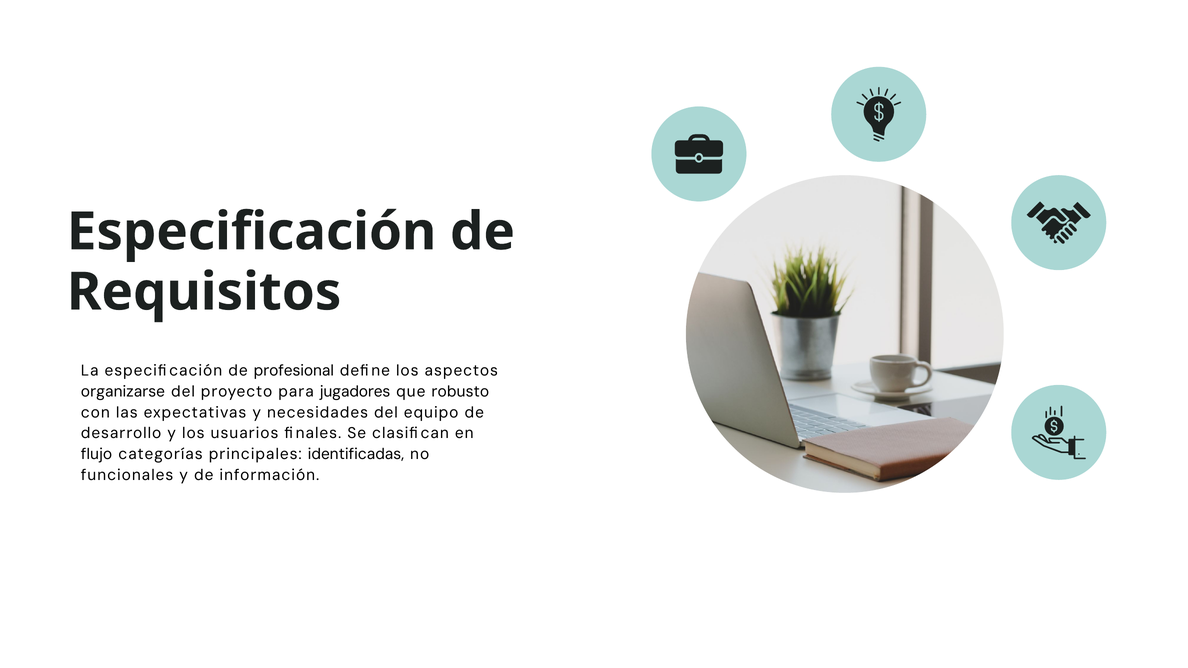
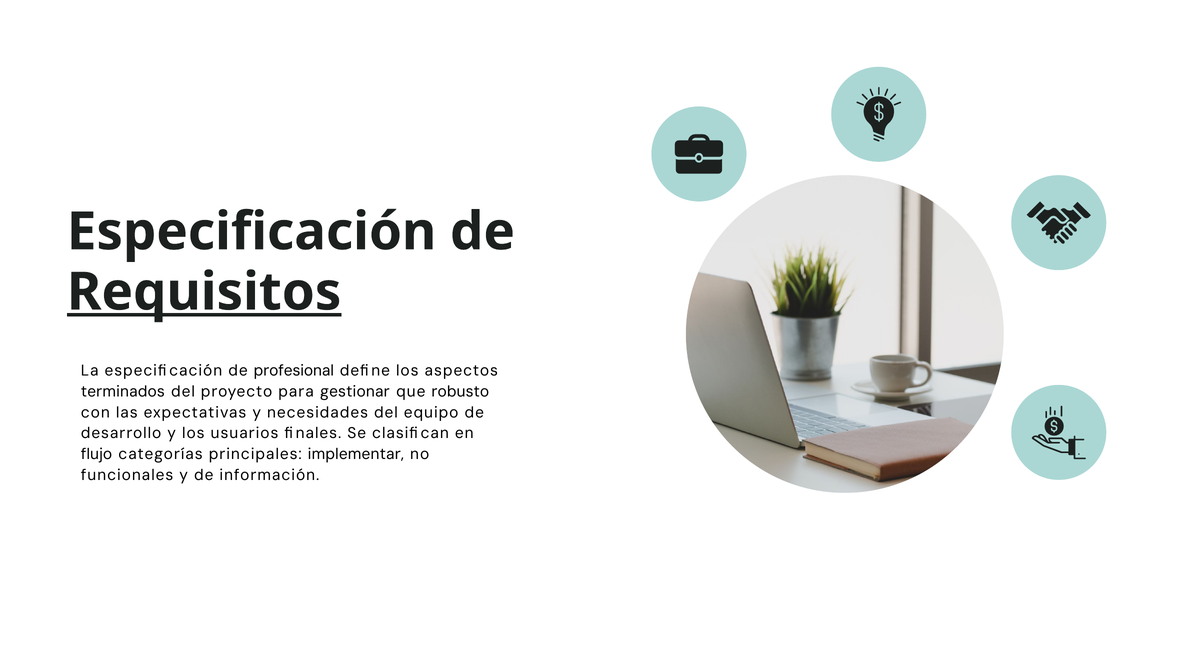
Requisitos underline: none -> present (204, 292)
organizarse: organizarse -> terminados (123, 392)
jugadores: jugadores -> gestionar (355, 392)
identificadas: identificadas -> implementar (356, 454)
